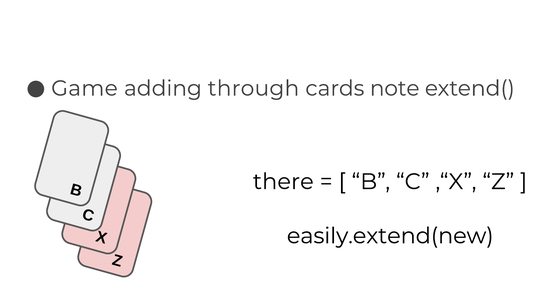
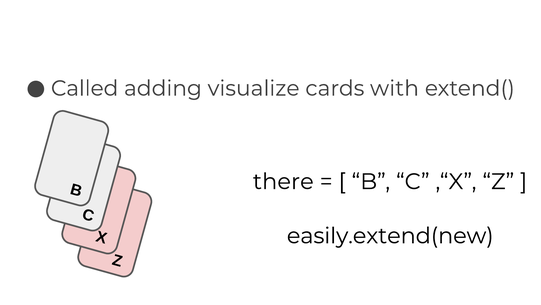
Game: Game -> Called (85, 88)
through: through -> visualize (254, 88)
note: note -> with (394, 88)
